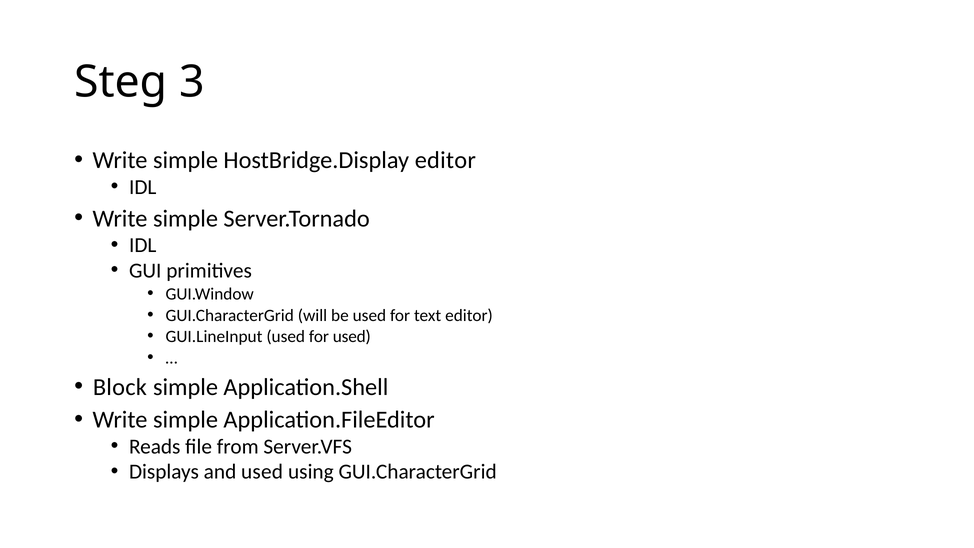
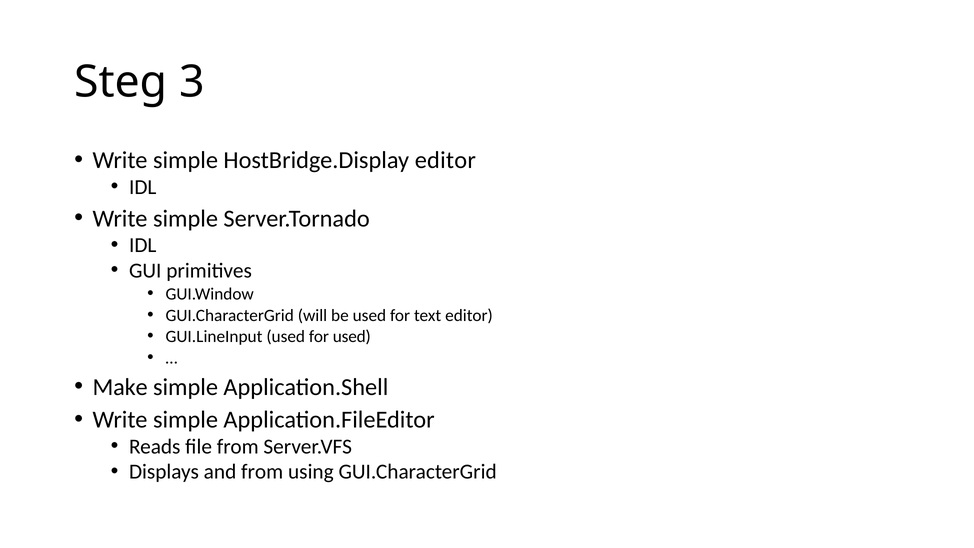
Block: Block -> Make (120, 387)
and used: used -> from (262, 472)
